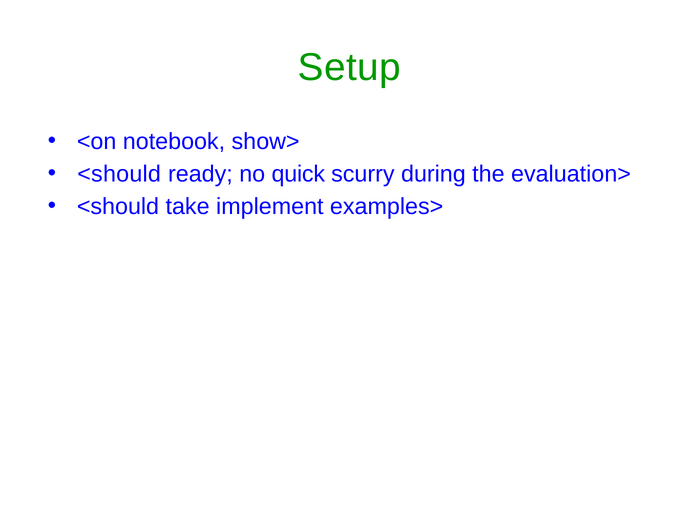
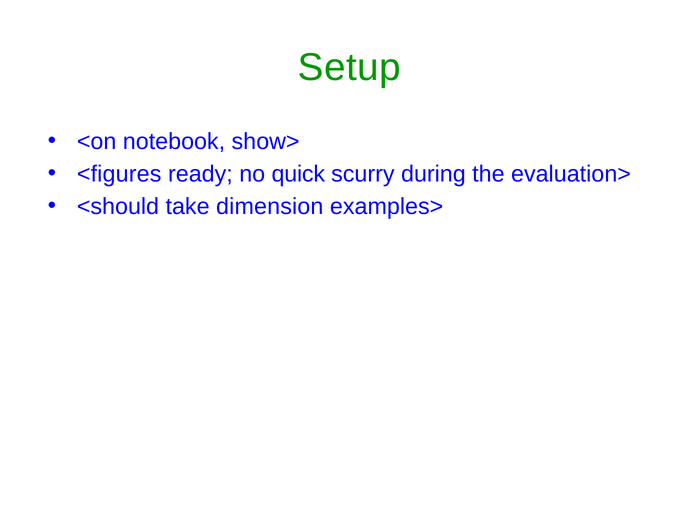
<should: <should -> <figures (119, 174)
implement: implement -> dimension (270, 207)
